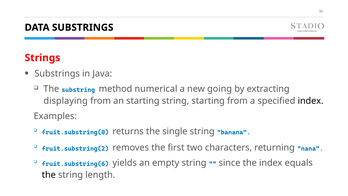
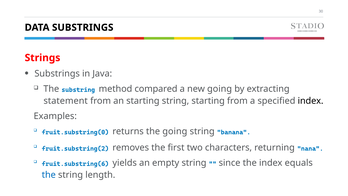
numerical: numerical -> compared (156, 89)
displaying: displaying -> statement (66, 101)
the single: single -> going (175, 131)
the colour: black -> blue (49, 175)
